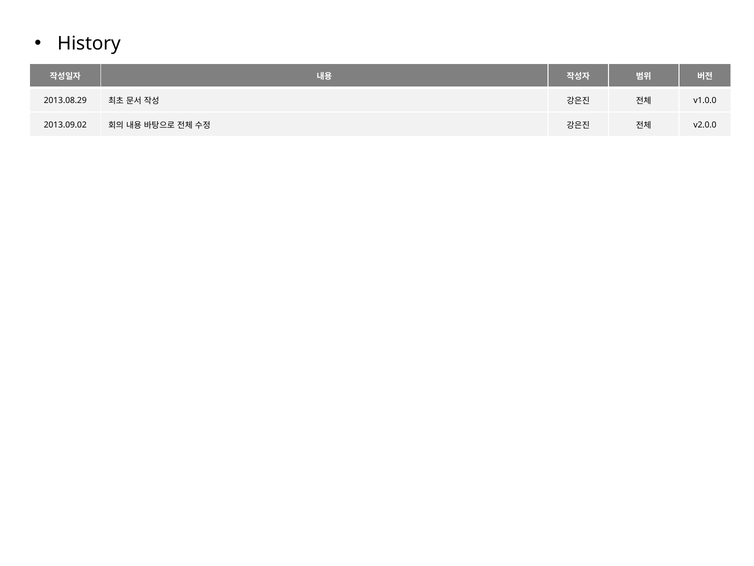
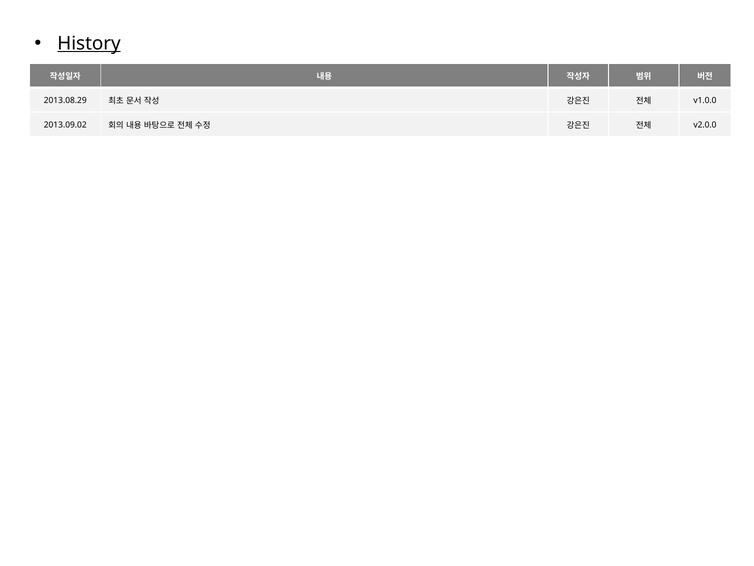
History underline: none -> present (89, 43)
